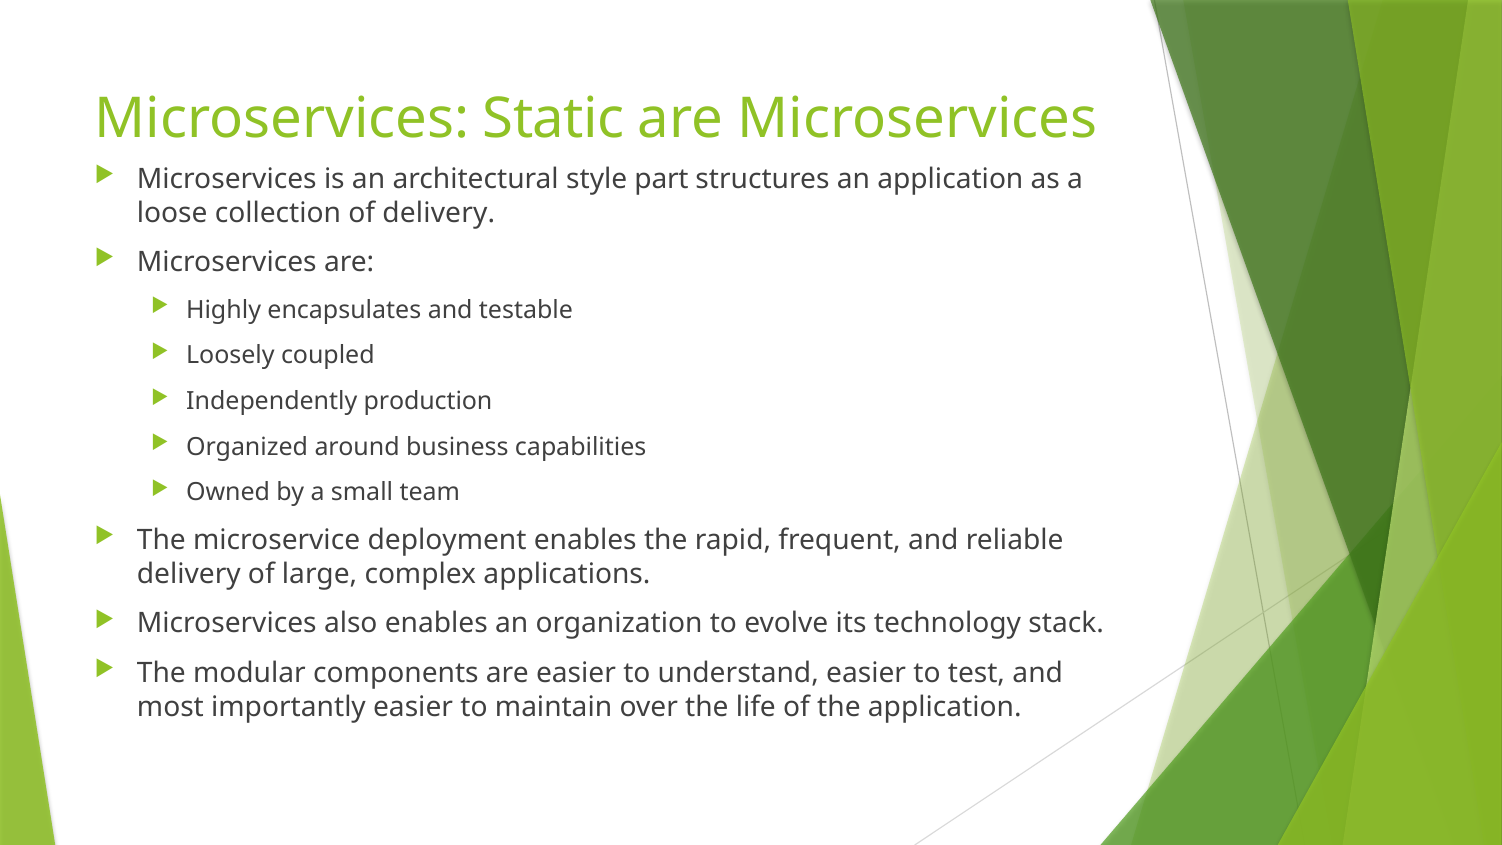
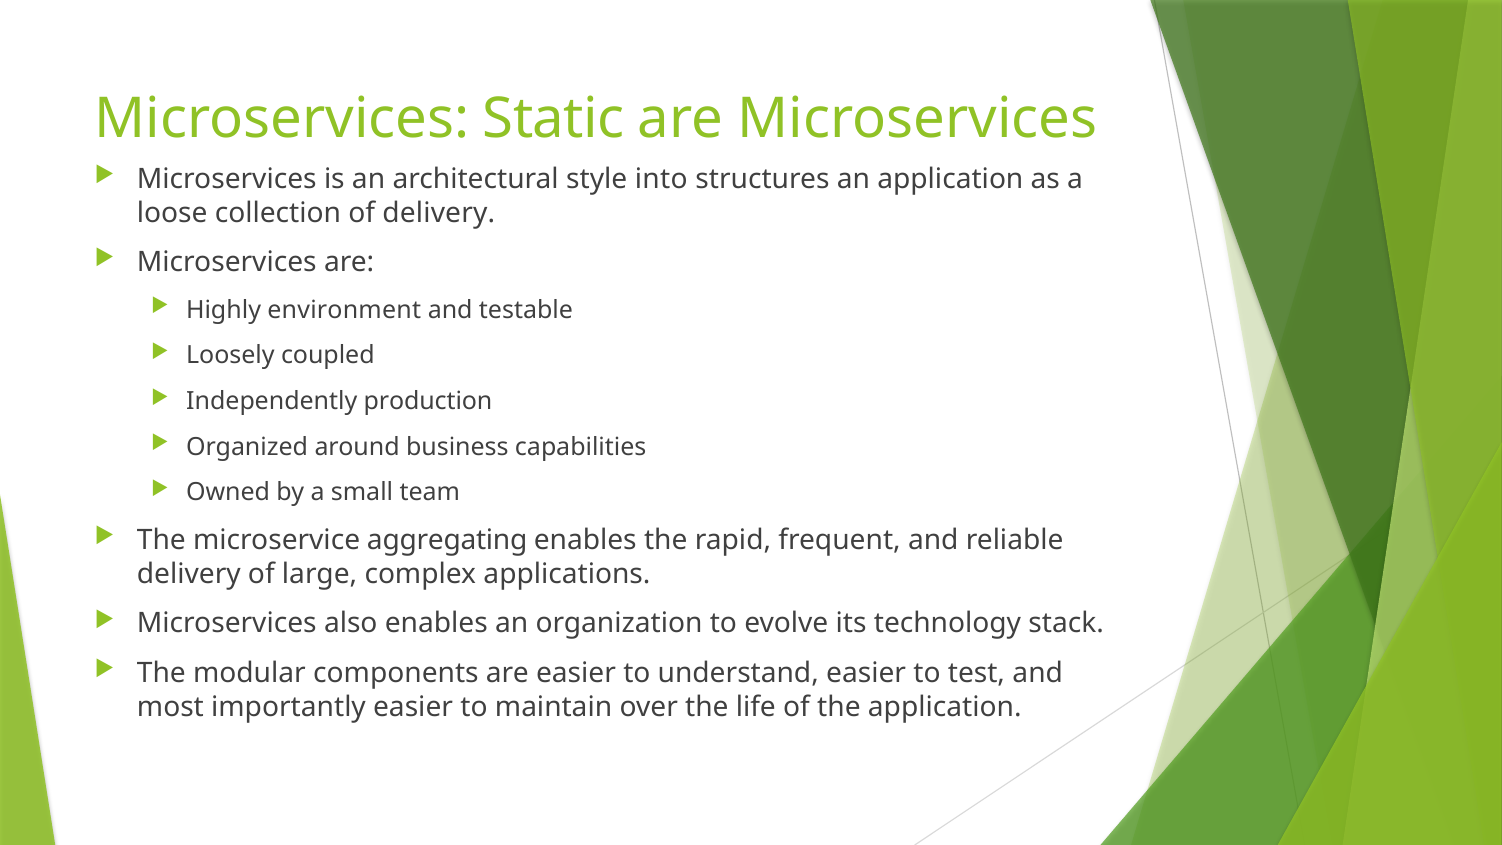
part: part -> into (661, 179)
encapsulates: encapsulates -> environment (344, 310)
deployment: deployment -> aggregating (447, 540)
